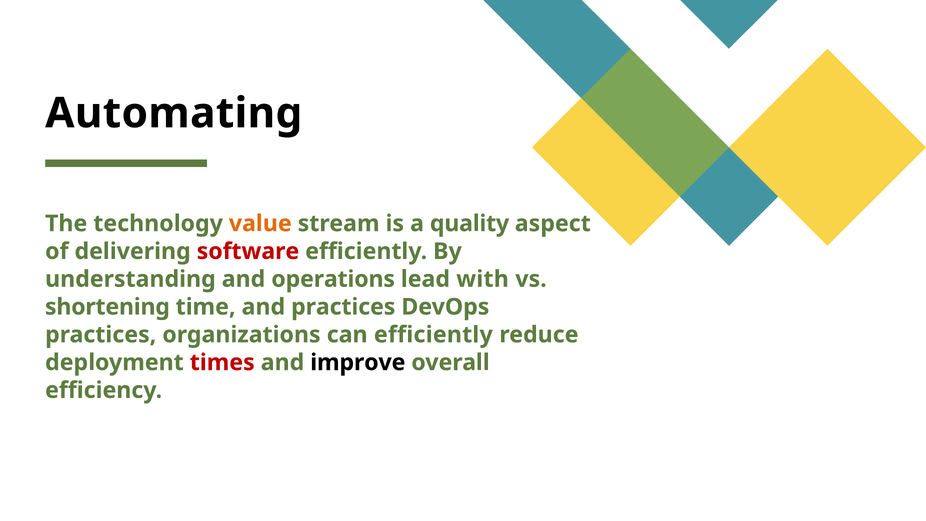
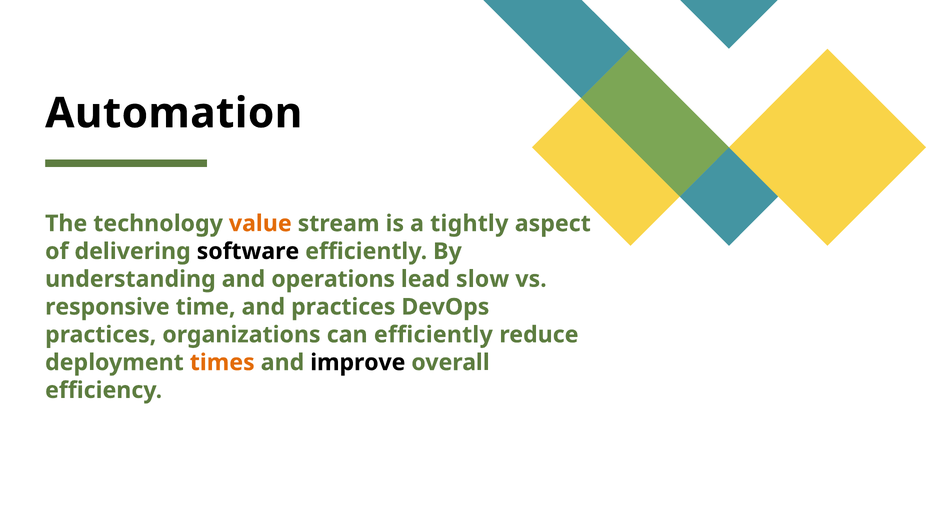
Automating: Automating -> Automation (174, 113)
quality: quality -> tightly (469, 224)
software colour: red -> black (248, 251)
with: with -> slow (483, 279)
shortening: shortening -> responsive (107, 307)
times colour: red -> orange (222, 362)
